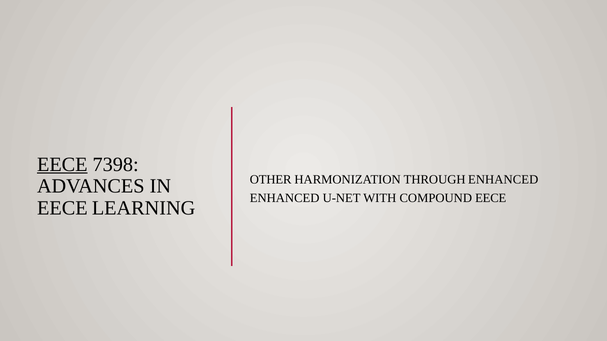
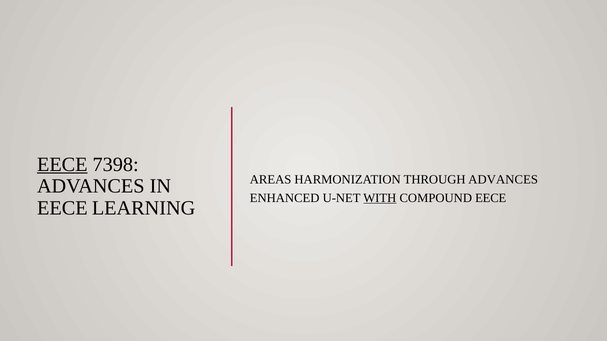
OTHER: OTHER -> AREAS (271, 180)
THROUGH ENHANCED: ENHANCED -> ADVANCES (503, 180)
WITH underline: none -> present (380, 198)
